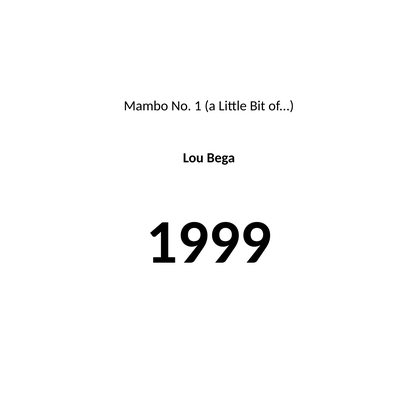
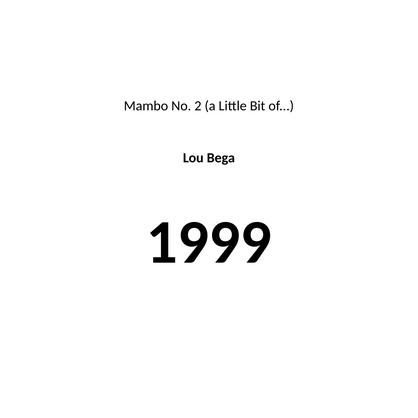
1: 1 -> 2 (198, 106)
